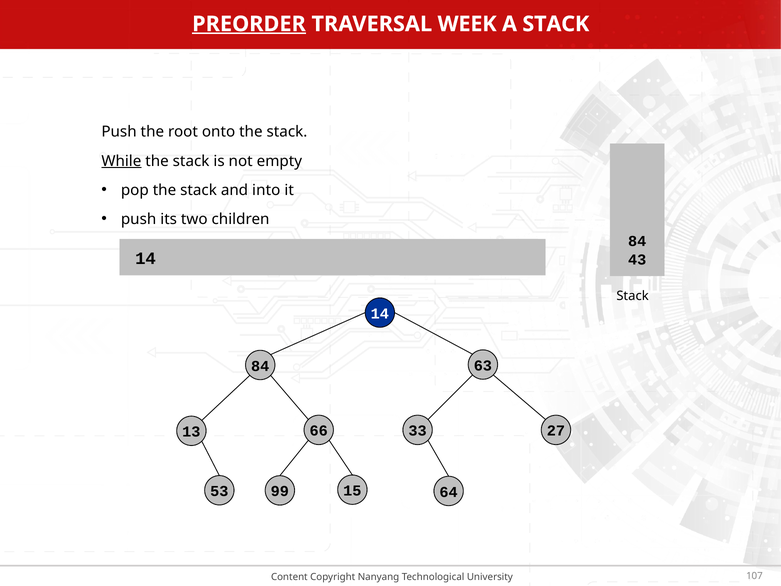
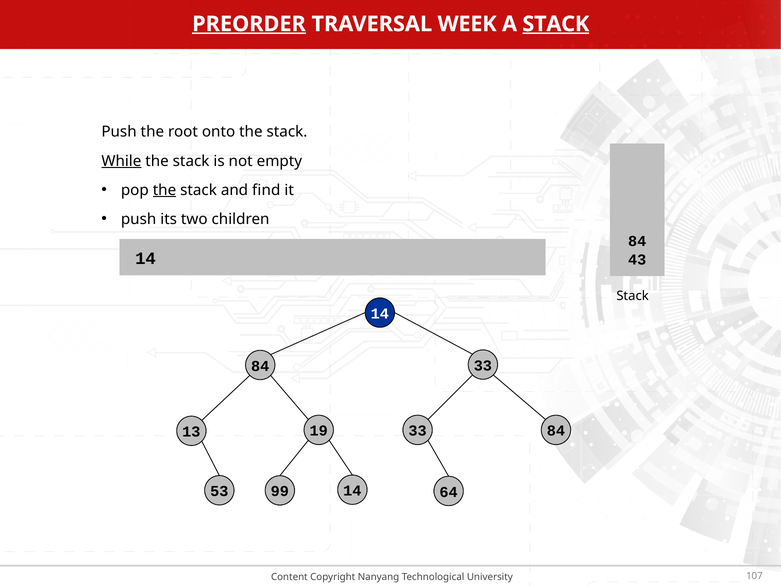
STACK underline: none -> present (556, 24)
the underline: none -> present (164, 190)
into: into -> find (266, 190)
84 63: 63 -> 33 (483, 365)
66: 66 -> 19 (319, 431)
33 27: 27 -> 84 (556, 431)
99 15: 15 -> 14 (352, 491)
